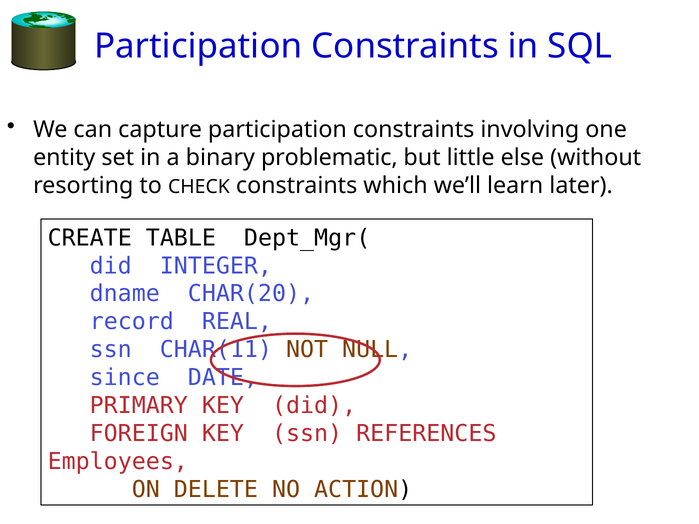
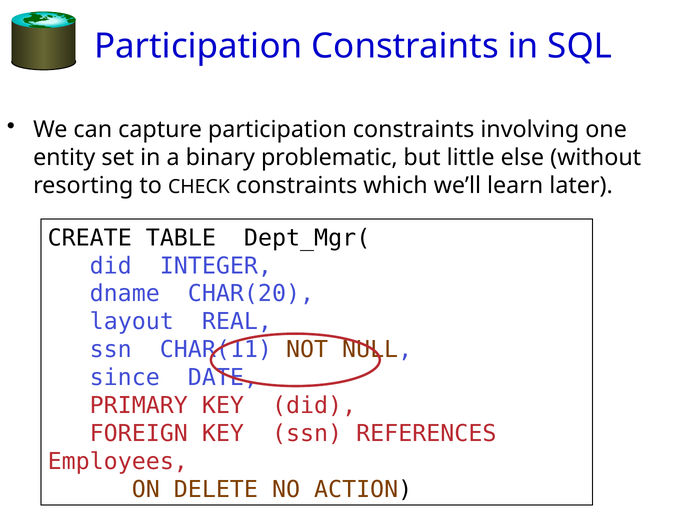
record: record -> layout (132, 322)
